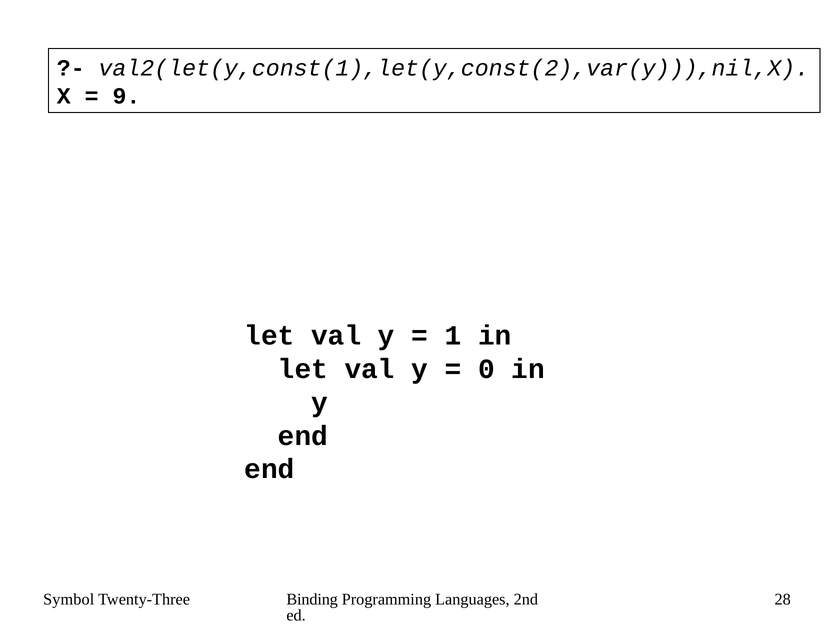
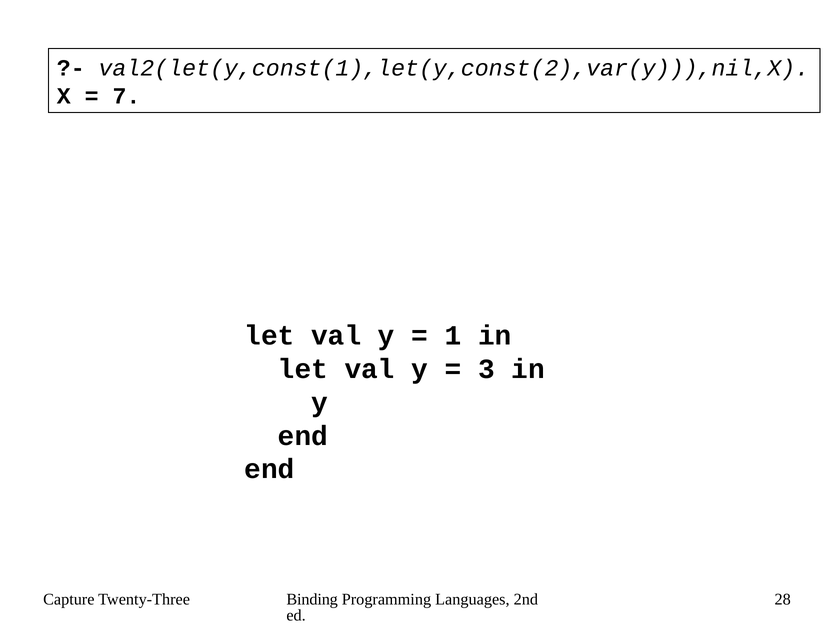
9: 9 -> 7 (126, 96)
0: 0 -> 3 (486, 369)
Symbol: Symbol -> Capture (69, 599)
